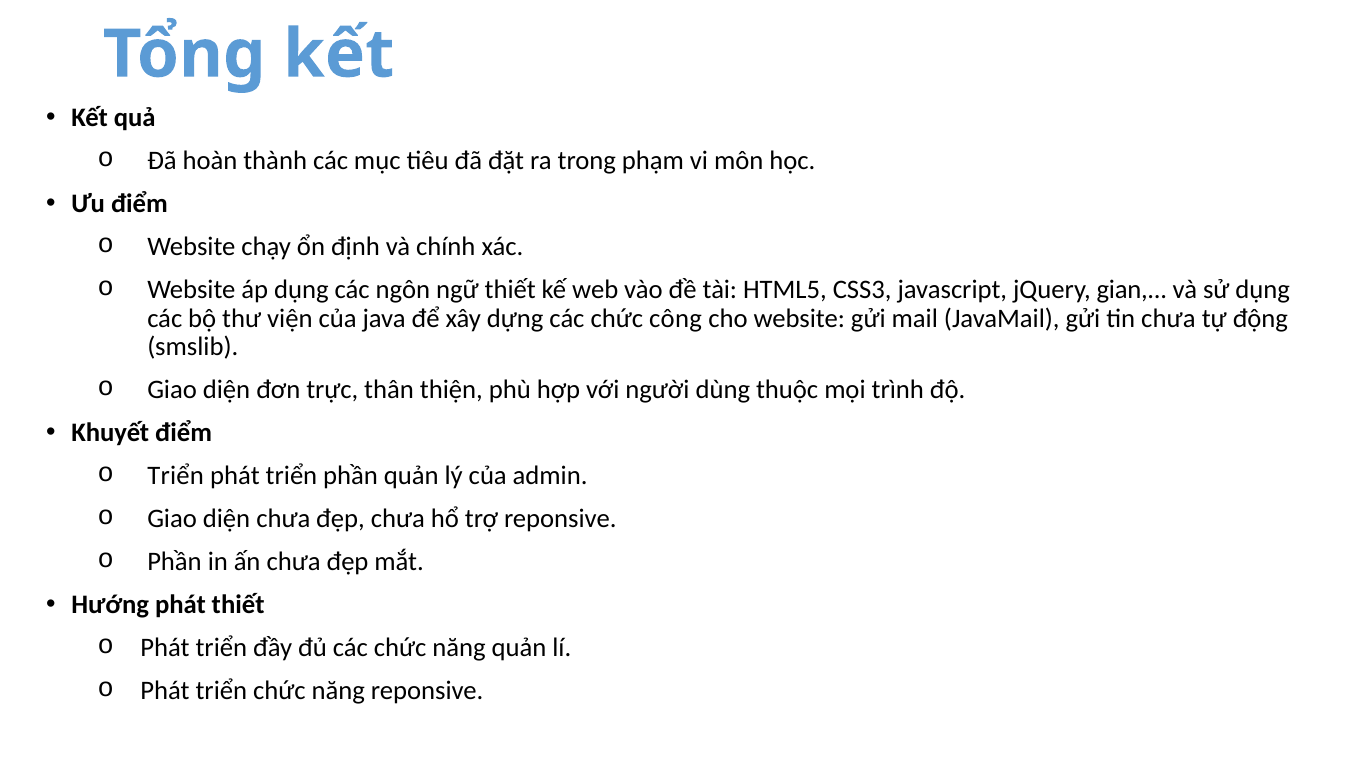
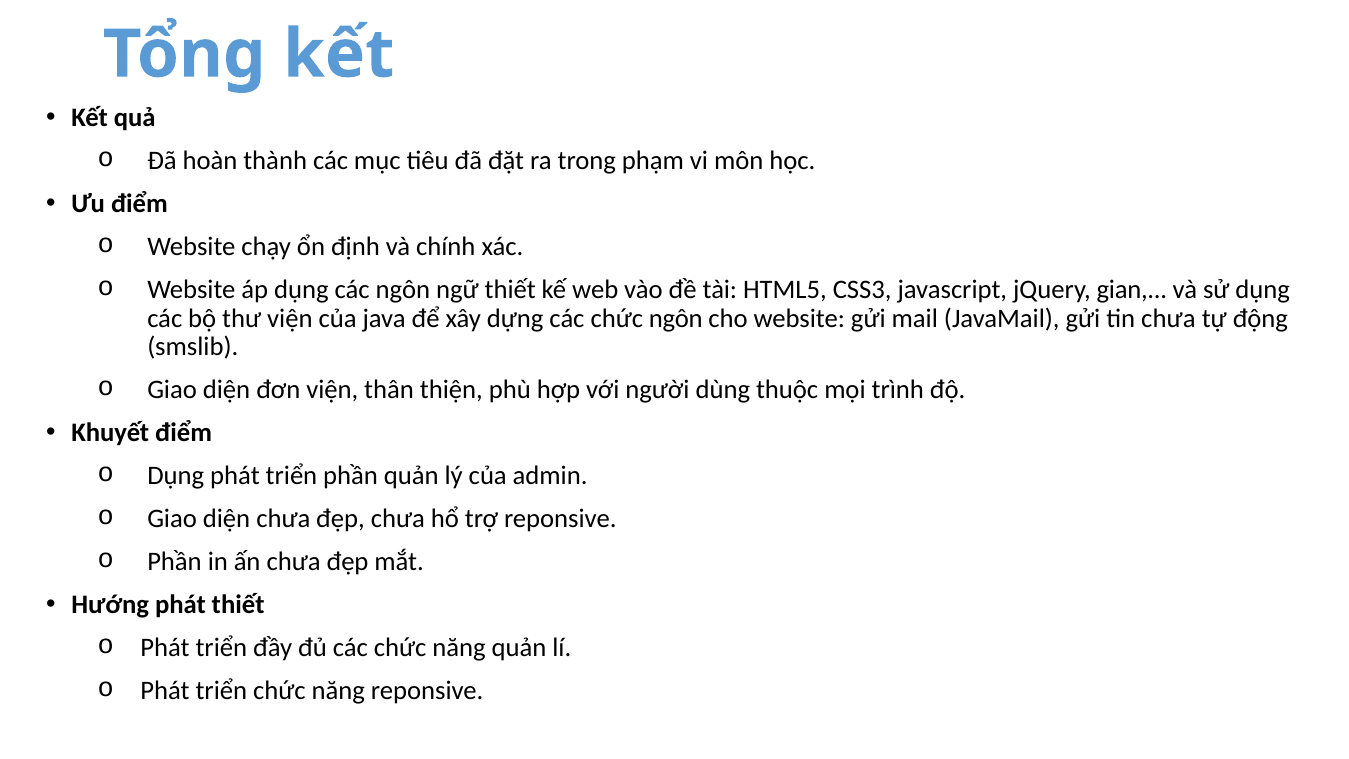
chức công: công -> ngôn (676, 318)
đơn trực: trực -> viện (332, 390)
Triển: Triển -> Dụng (176, 476)
